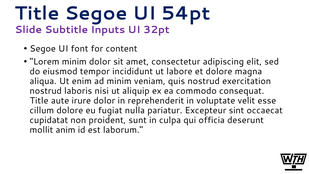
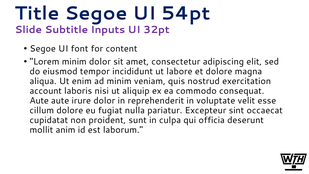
nostrud: nostrud -> account (46, 91)
Title: Title -> Aute (39, 101)
